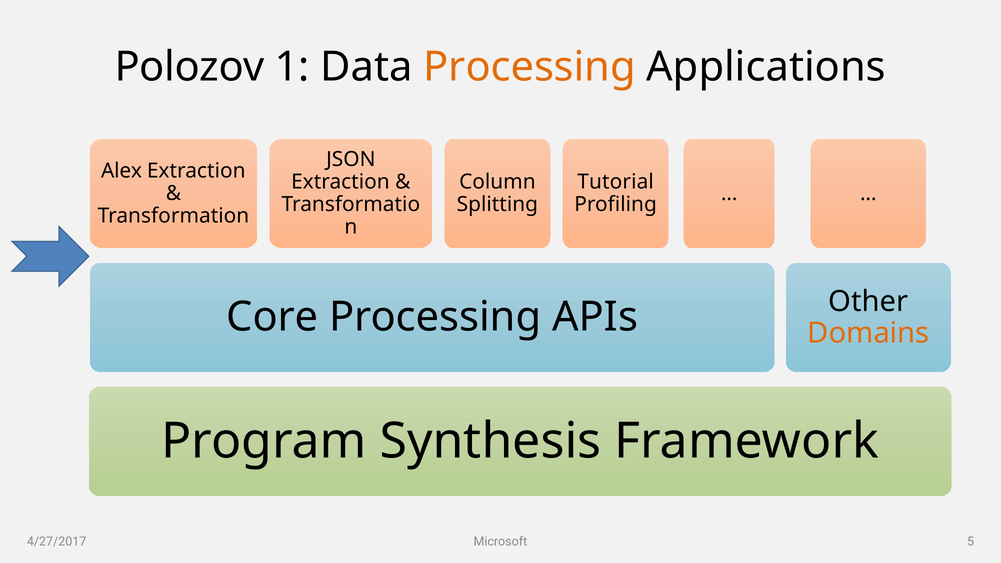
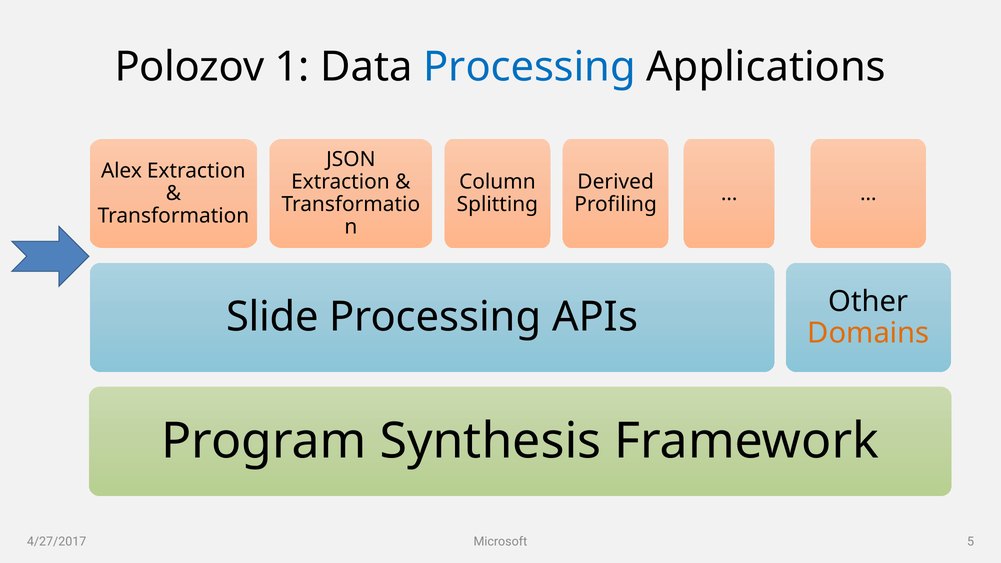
Processing colour: orange -> blue (530, 67)
Tutorial: Tutorial -> Derived (616, 182)
Core: Core -> Slide (272, 317)
